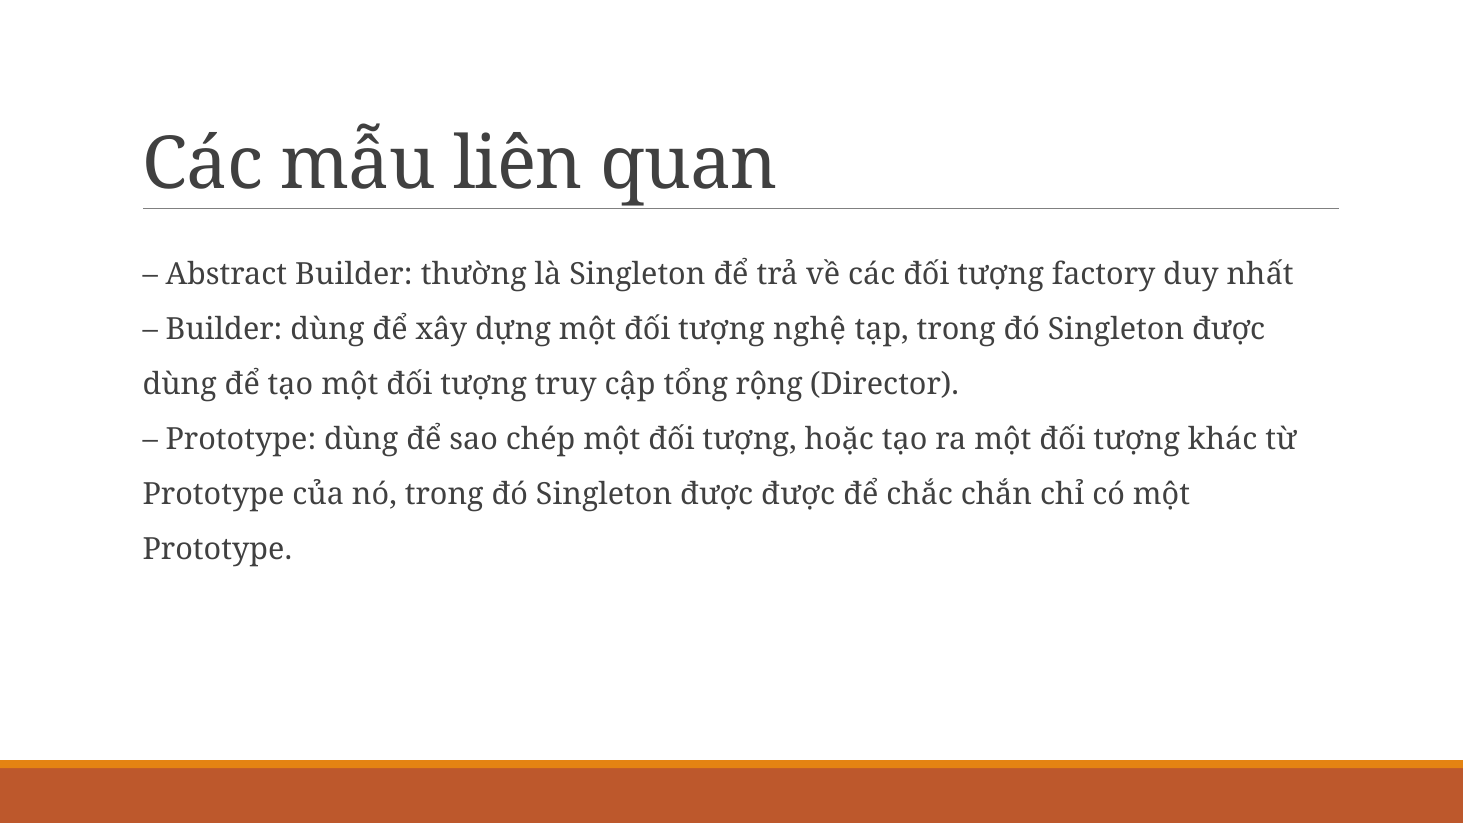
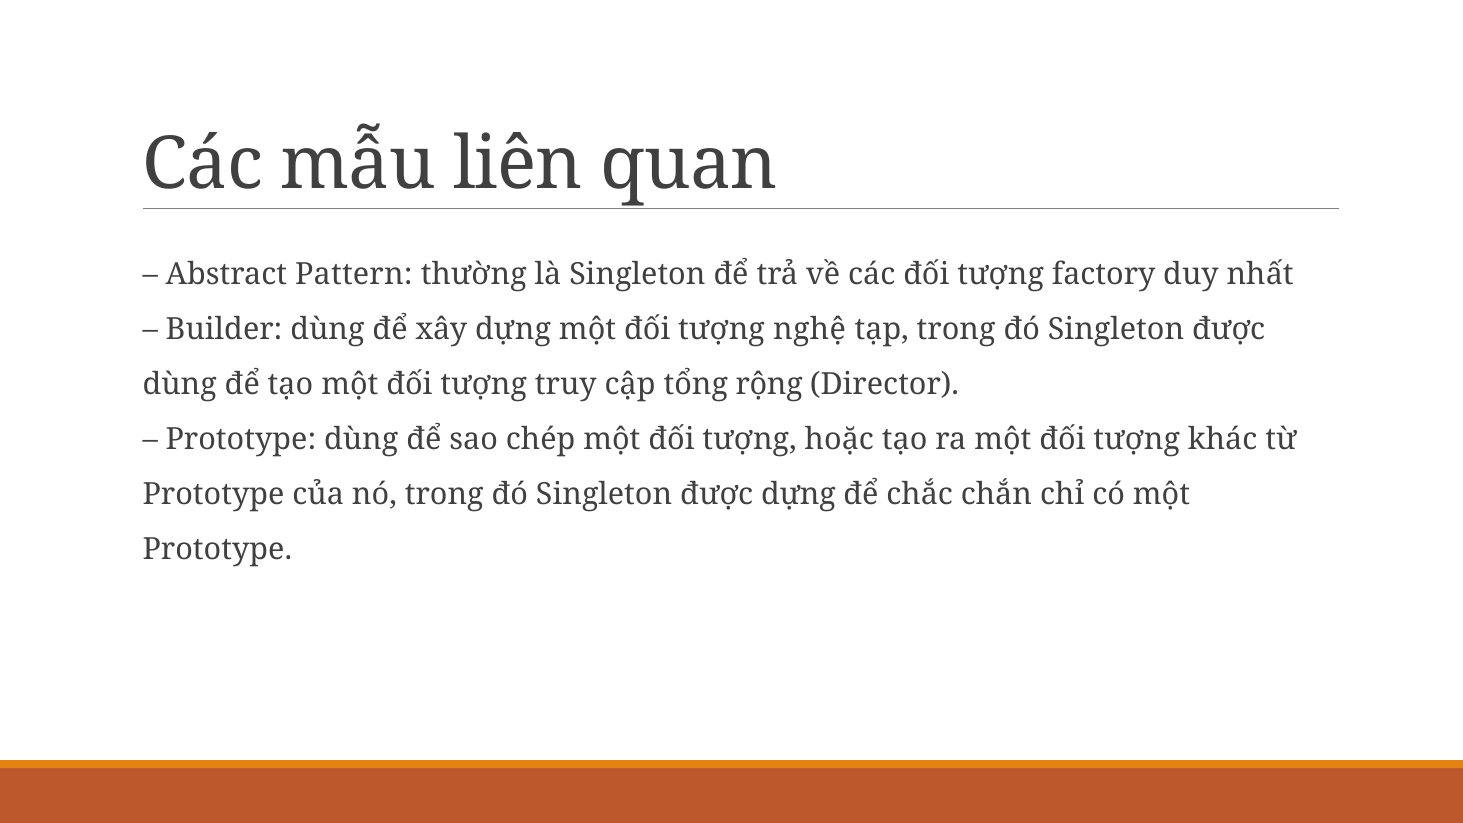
Abstract Builder: Builder -> Pattern (354, 275)
được được: được -> dựng (798, 495)
